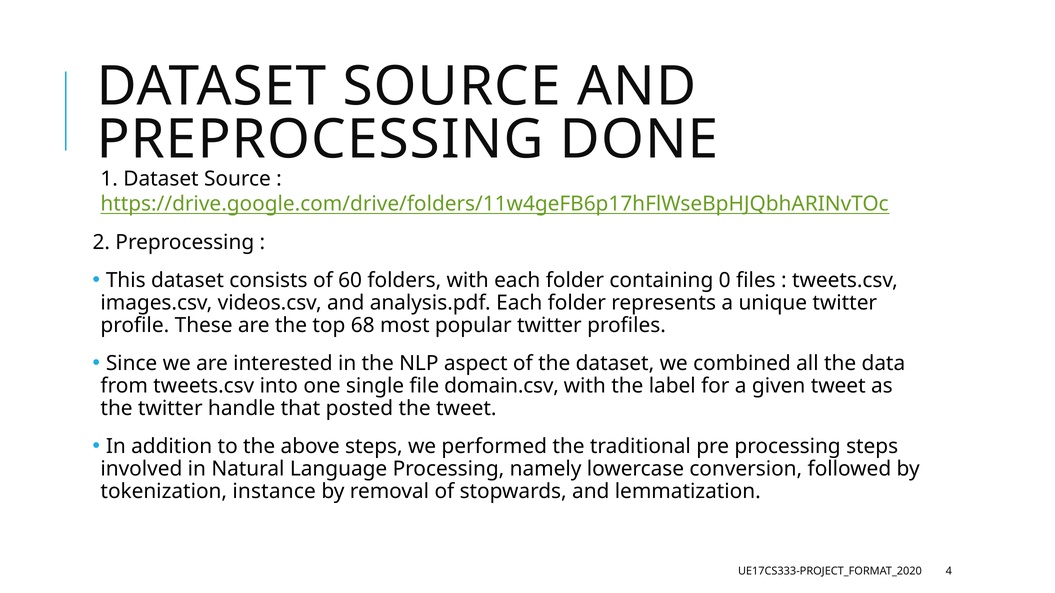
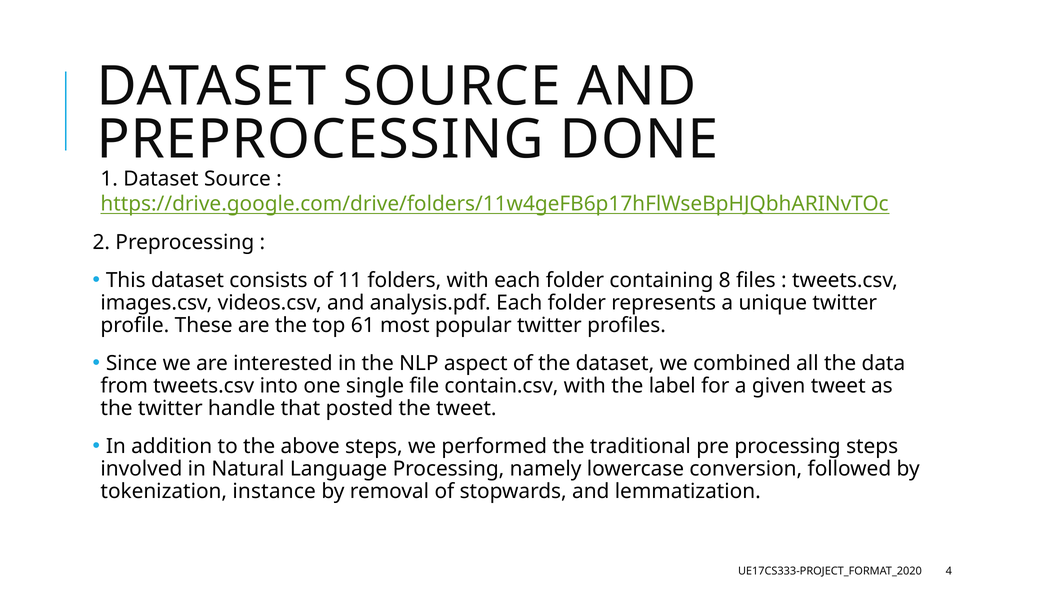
60: 60 -> 11 (350, 281)
0: 0 -> 8 (725, 281)
68: 68 -> 61 (363, 326)
domain.csv: domain.csv -> contain.csv (501, 386)
